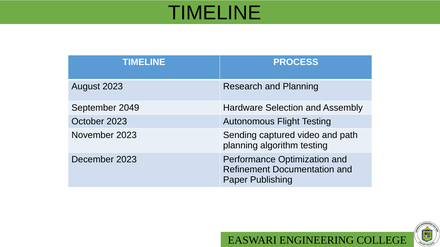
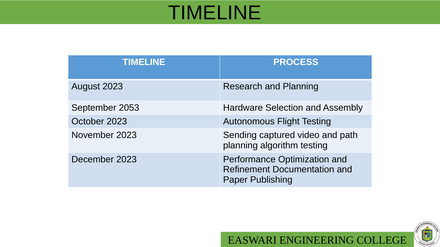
2049: 2049 -> 2053 (129, 108)
